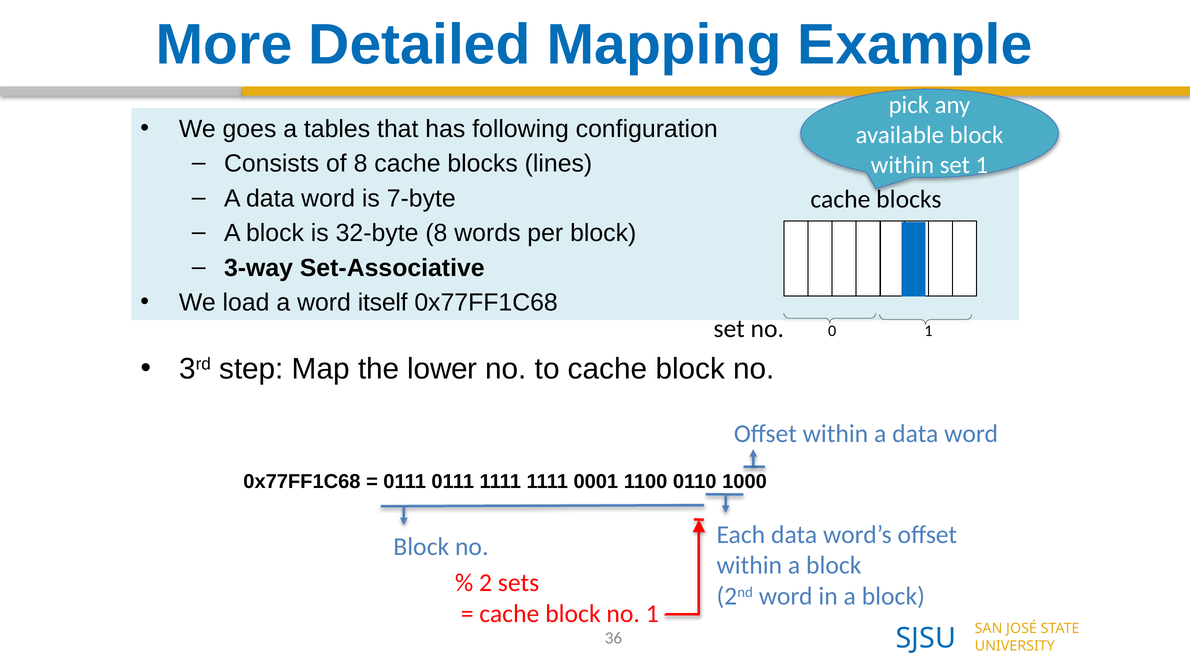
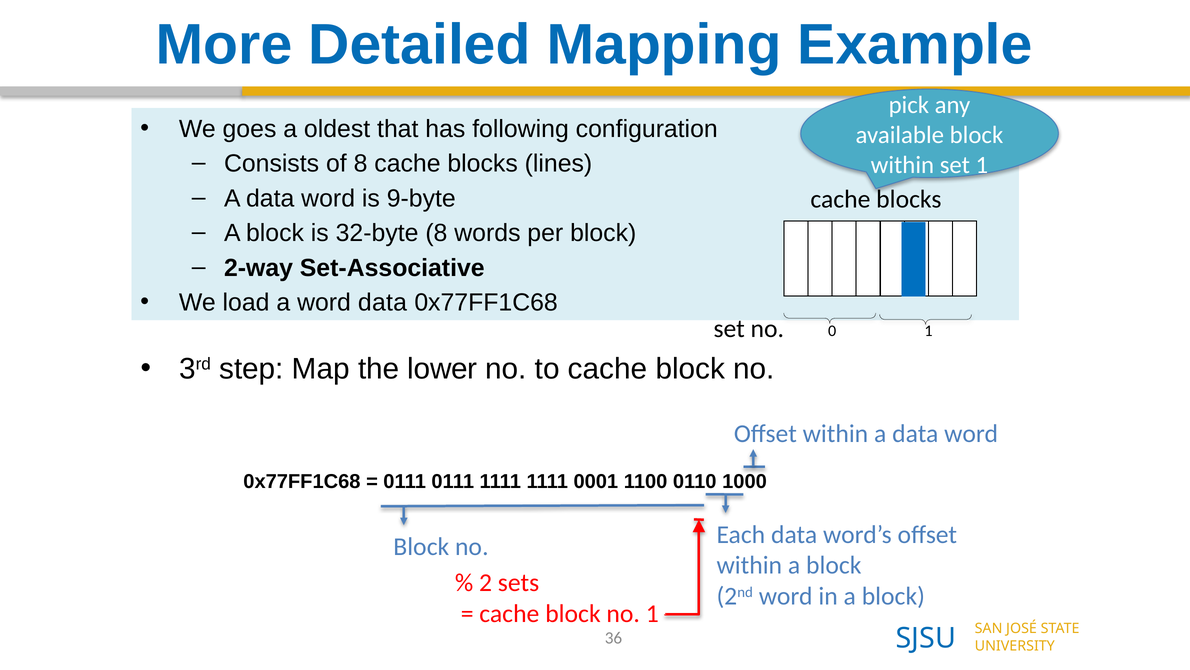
tables: tables -> oldest (337, 129)
7-byte: 7-byte -> 9-byte (421, 198)
3-way: 3-way -> 2-way (259, 268)
word itself: itself -> data (382, 302)
